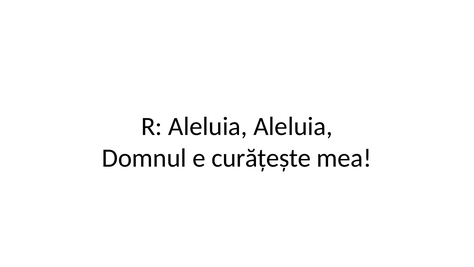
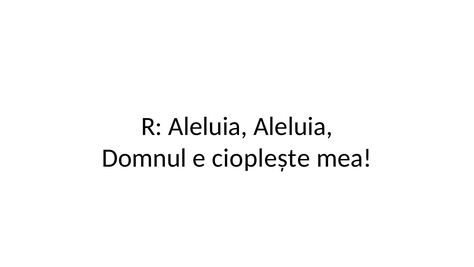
curățește: curățește -> cioplește (261, 158)
